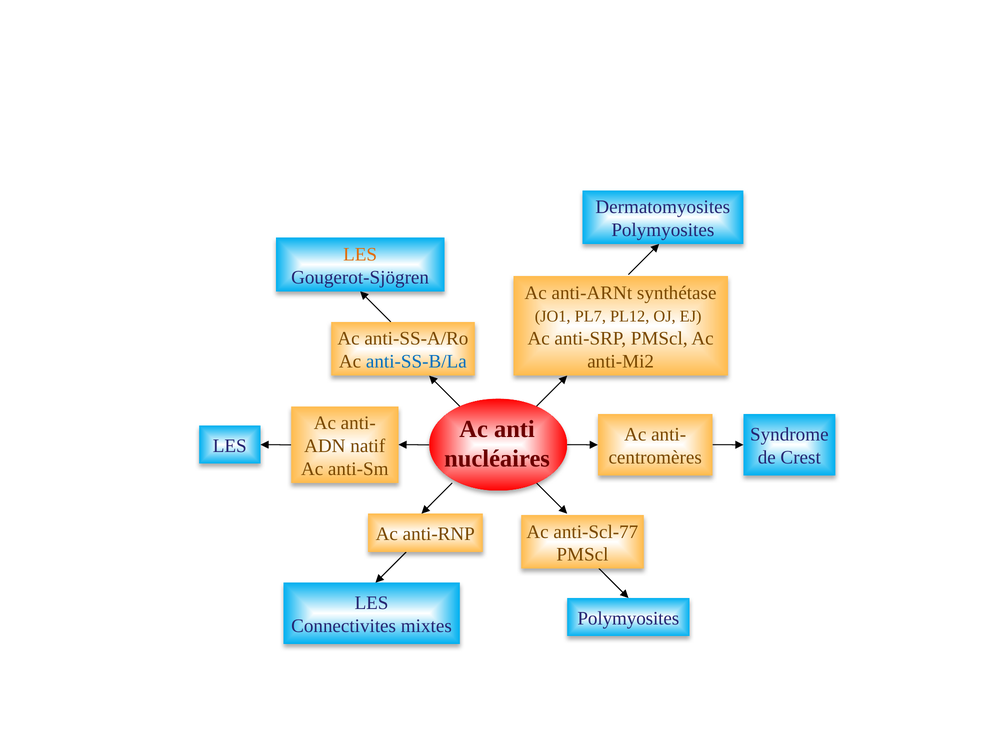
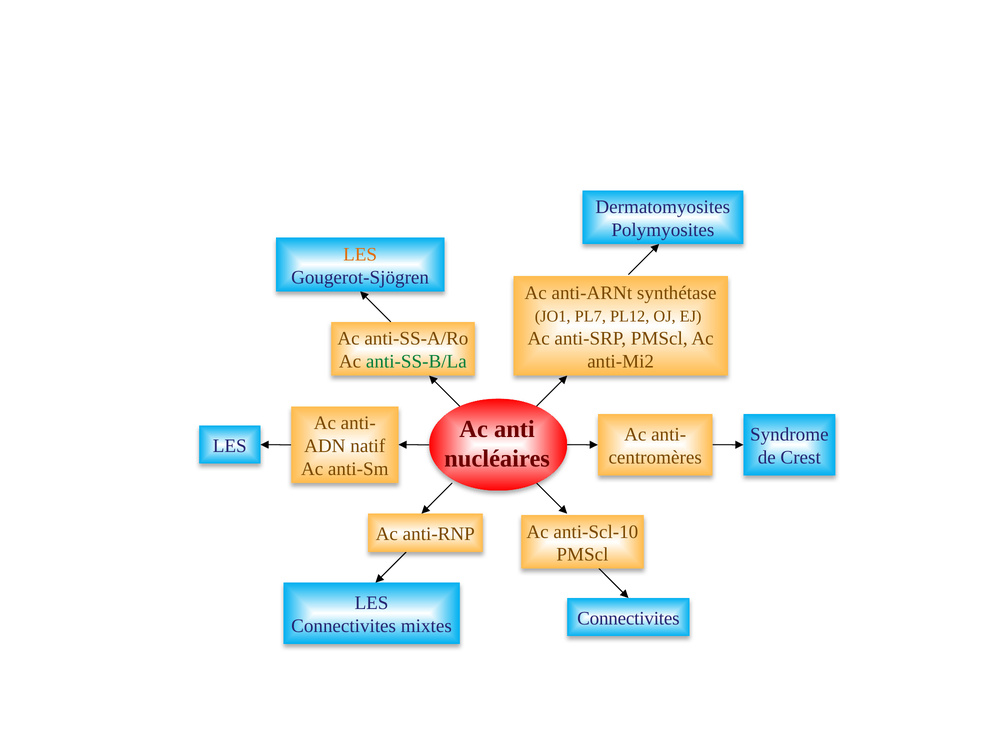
anti-SS-B/La colour: blue -> green (416, 361)
anti-Scl-77: anti-Scl-77 -> anti-Scl-10 (596, 532)
mixtes Polymyosites: Polymyosites -> Connectivites (628, 618)
